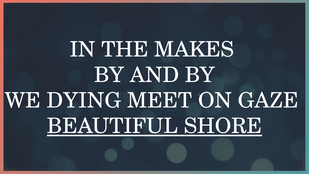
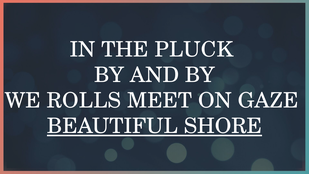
MAKES: MAKES -> PLUCK (194, 50)
DYING: DYING -> ROLLS (84, 101)
